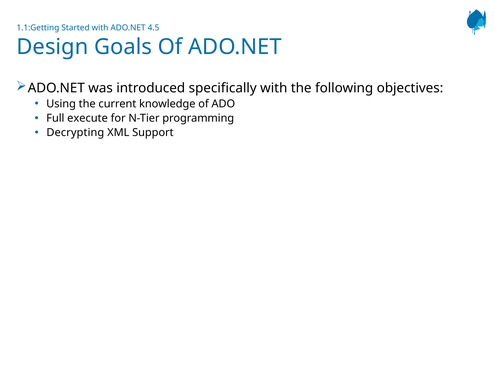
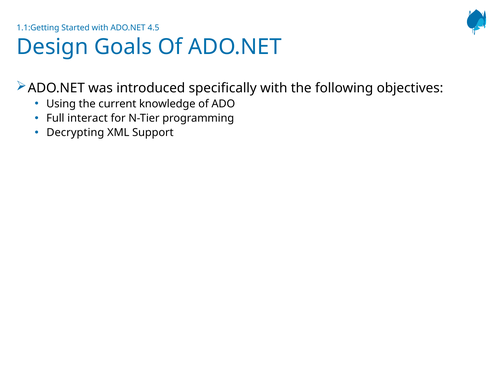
execute: execute -> interact (88, 118)
